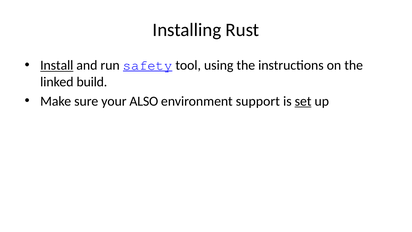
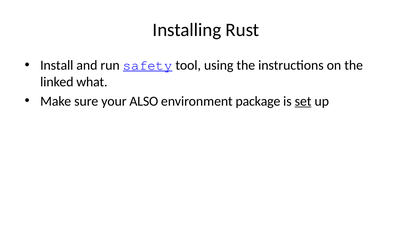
Install underline: present -> none (57, 65)
build: build -> what (92, 82)
support: support -> package (258, 101)
